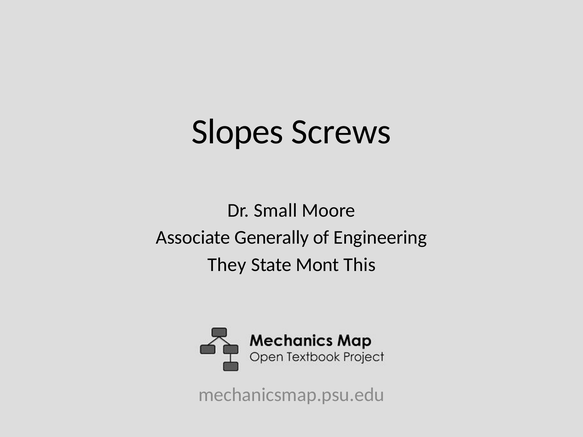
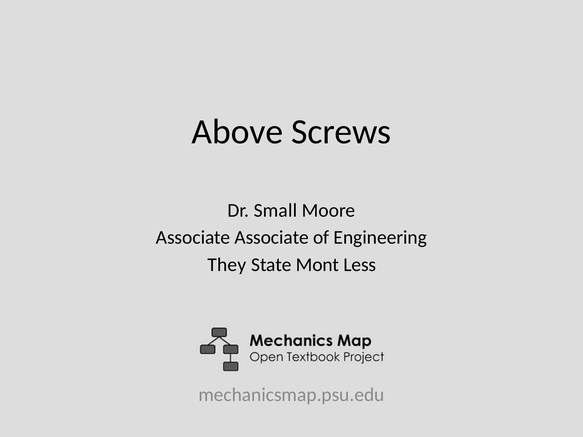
Slopes: Slopes -> Above (237, 132)
Associate Generally: Generally -> Associate (272, 238)
This: This -> Less (360, 265)
